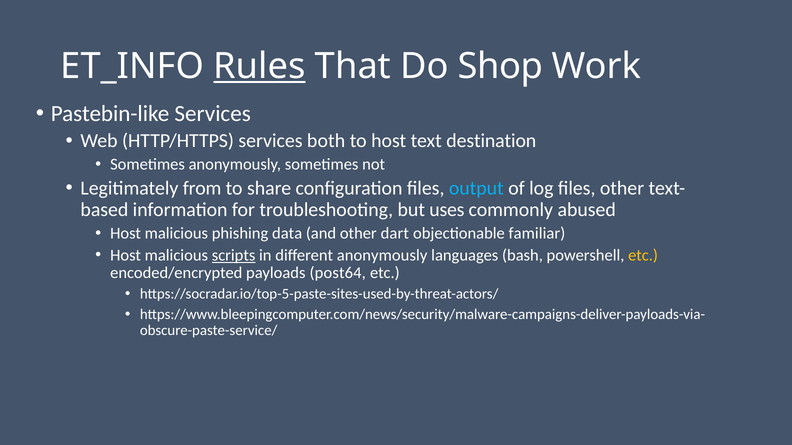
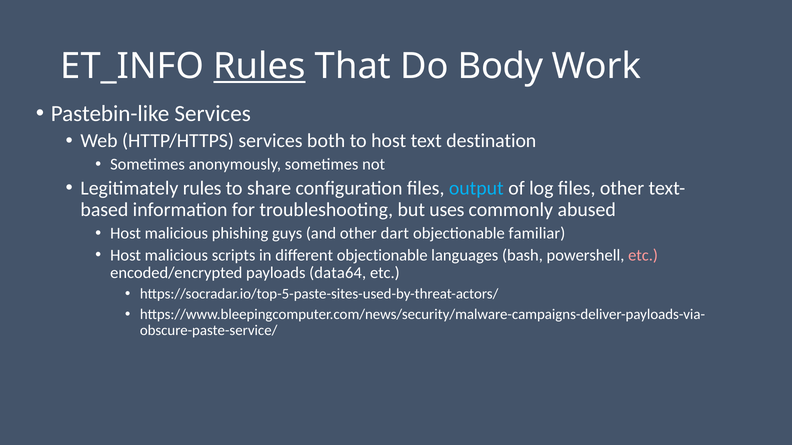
Shop: Shop -> Body (500, 67)
Legitimately from: from -> rules (202, 188)
data: data -> guys (287, 234)
scripts underline: present -> none (234, 256)
different anonymously: anonymously -> objectionable (382, 256)
etc colour: yellow -> pink (643, 256)
post64: post64 -> data64 (338, 273)
